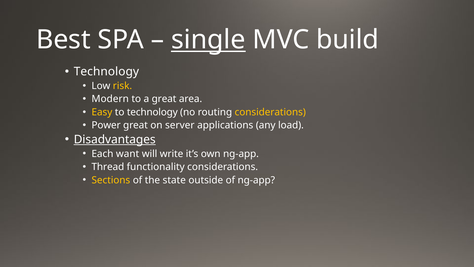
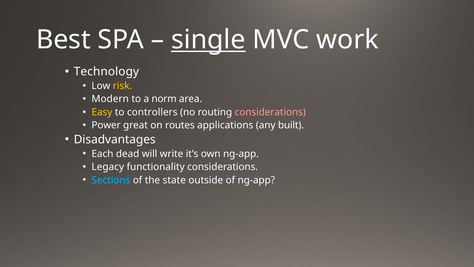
build: build -> work (348, 40)
a great: great -> norm (164, 99)
to technology: technology -> controllers (152, 112)
considerations colour: yellow -> pink (270, 112)
server: server -> routes (180, 125)
load: load -> built (291, 125)
Disadvantages underline: present -> none (115, 139)
want: want -> dead (128, 154)
Thread: Thread -> Legacy (108, 167)
Sections colour: yellow -> light blue (111, 180)
